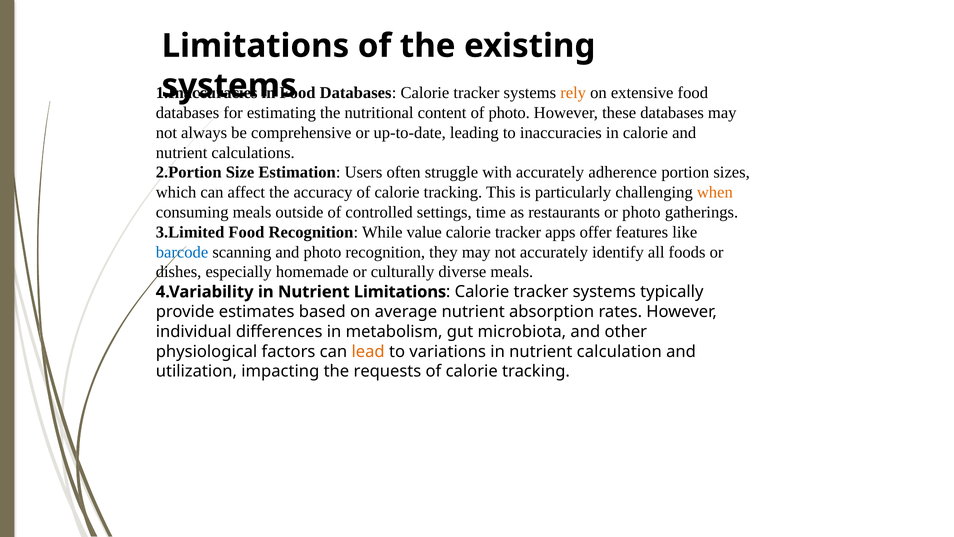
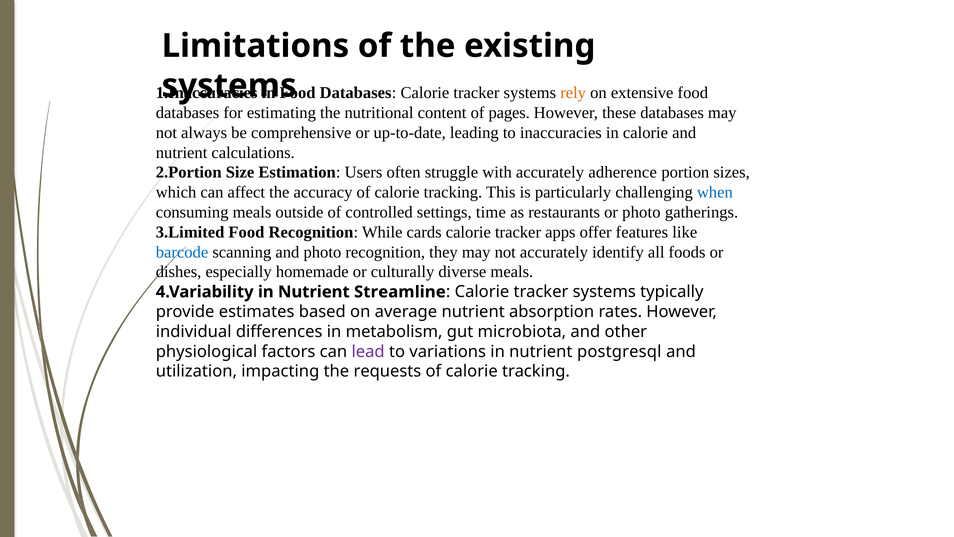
of photo: photo -> pages (509, 113)
when colour: orange -> blue (715, 192)
value: value -> cards (424, 232)
Nutrient Limitations: Limitations -> Streamline (400, 292)
lead colour: orange -> purple (368, 351)
calculation: calculation -> postgresql (619, 351)
